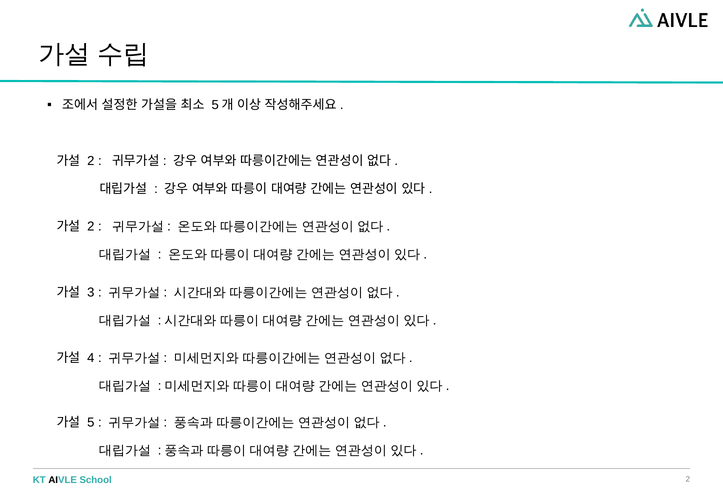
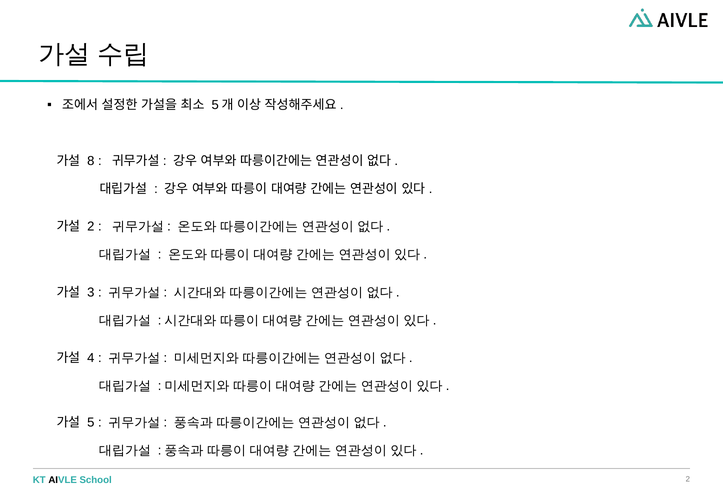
2: 2 -> 8 (91, 161)
